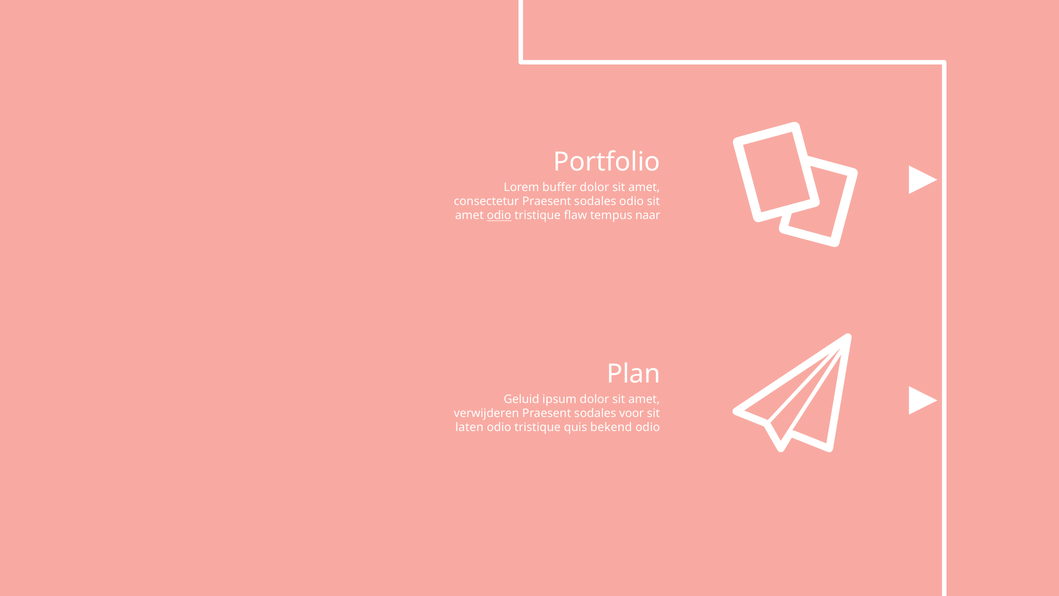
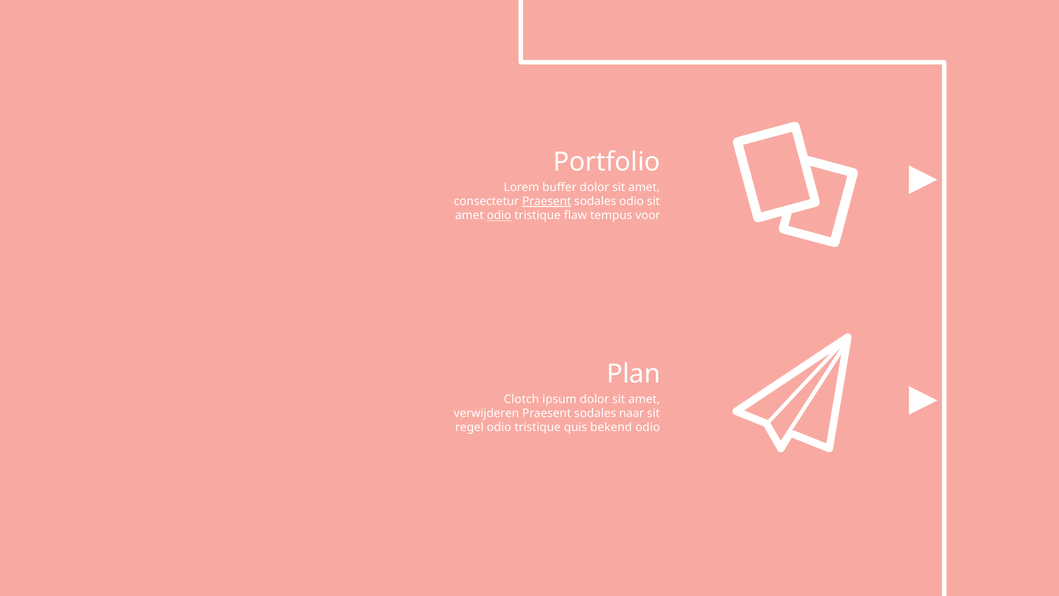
Praesent underline: none -> present (547, 201)
naar: naar -> voor (648, 216)
Geluid: Geluid -> Clotch (521, 399)
voor: voor -> naar (632, 413)
laten: laten -> regel (469, 427)
